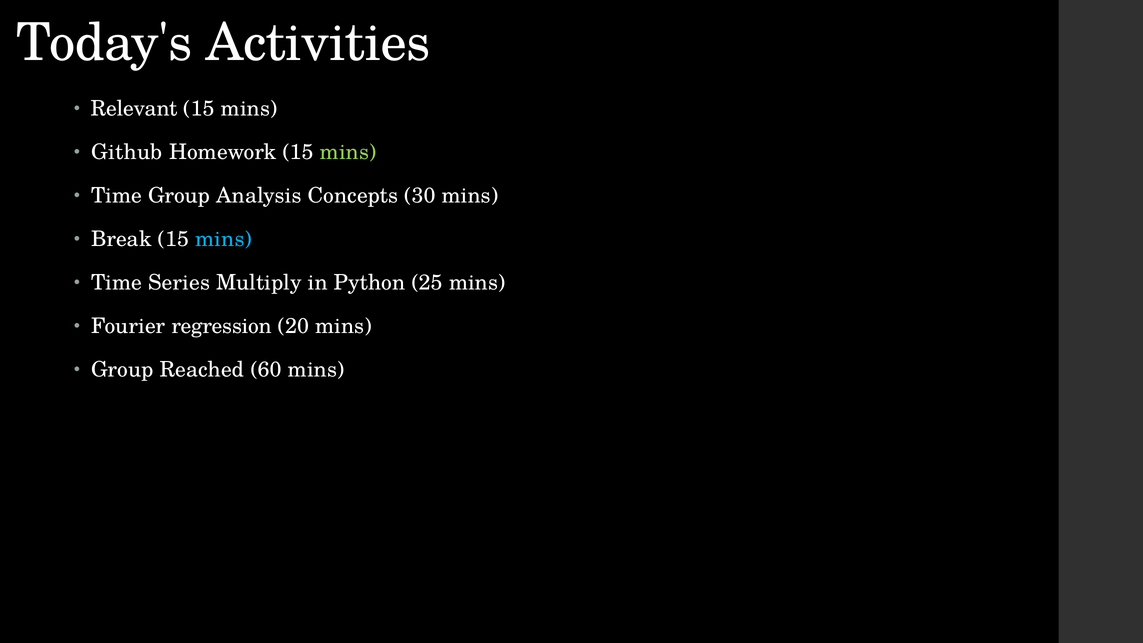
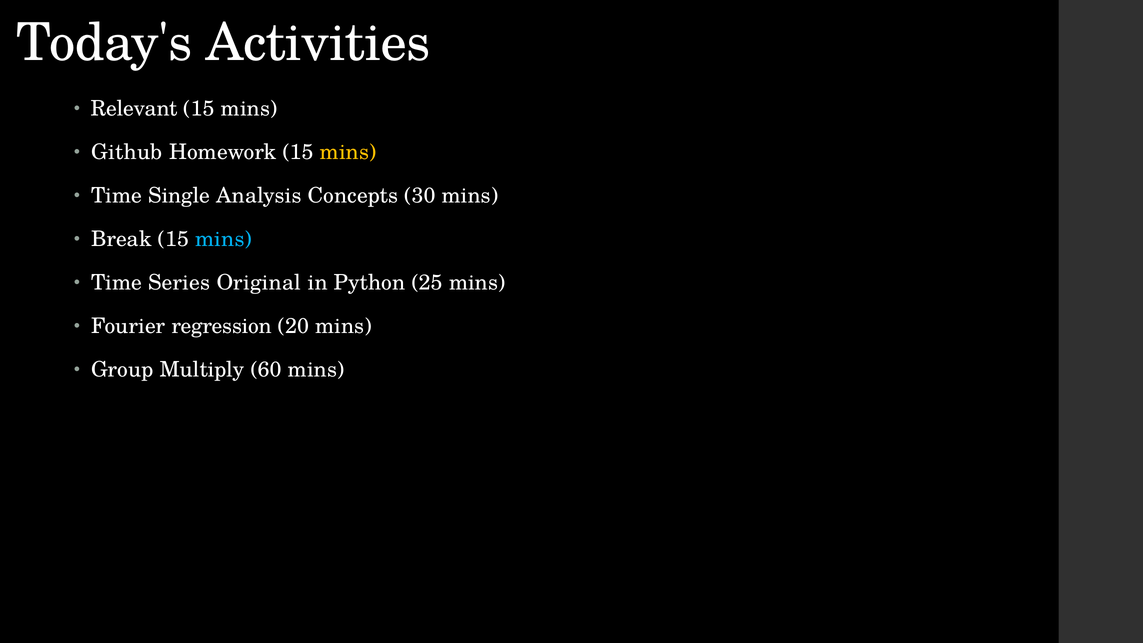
mins colour: light green -> yellow (348, 152)
Time Group: Group -> Single (179, 196)
Multiply: Multiply -> Original (259, 283)
Reached: Reached -> Multiply (202, 370)
